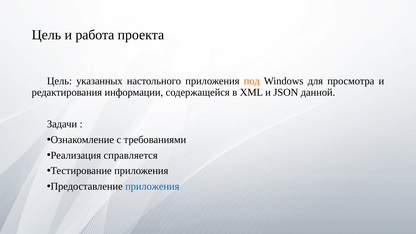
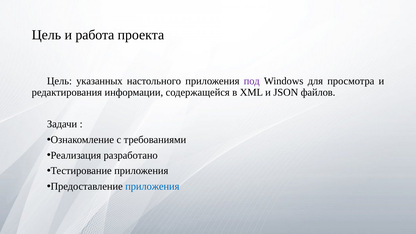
под colour: orange -> purple (252, 81)
данной: данной -> файлов (318, 92)
справляется: справляется -> разработано (131, 155)
